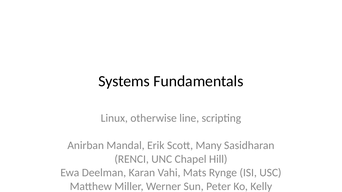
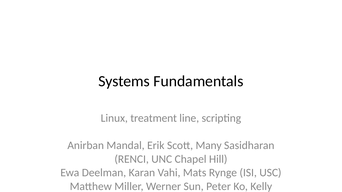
otherwise: otherwise -> treatment (154, 118)
